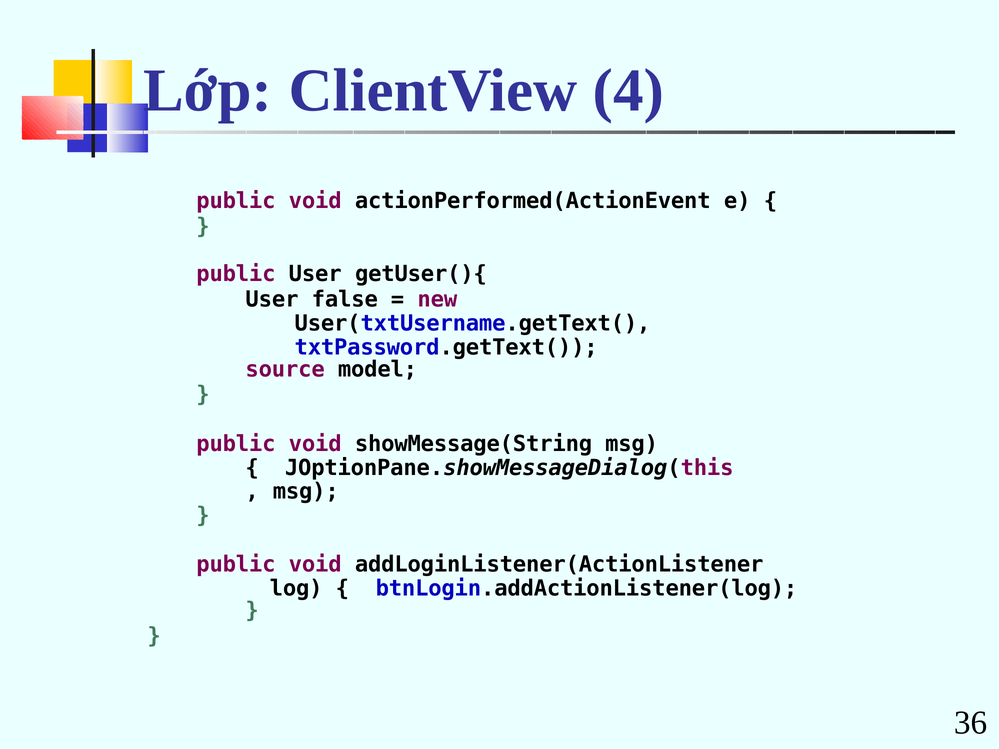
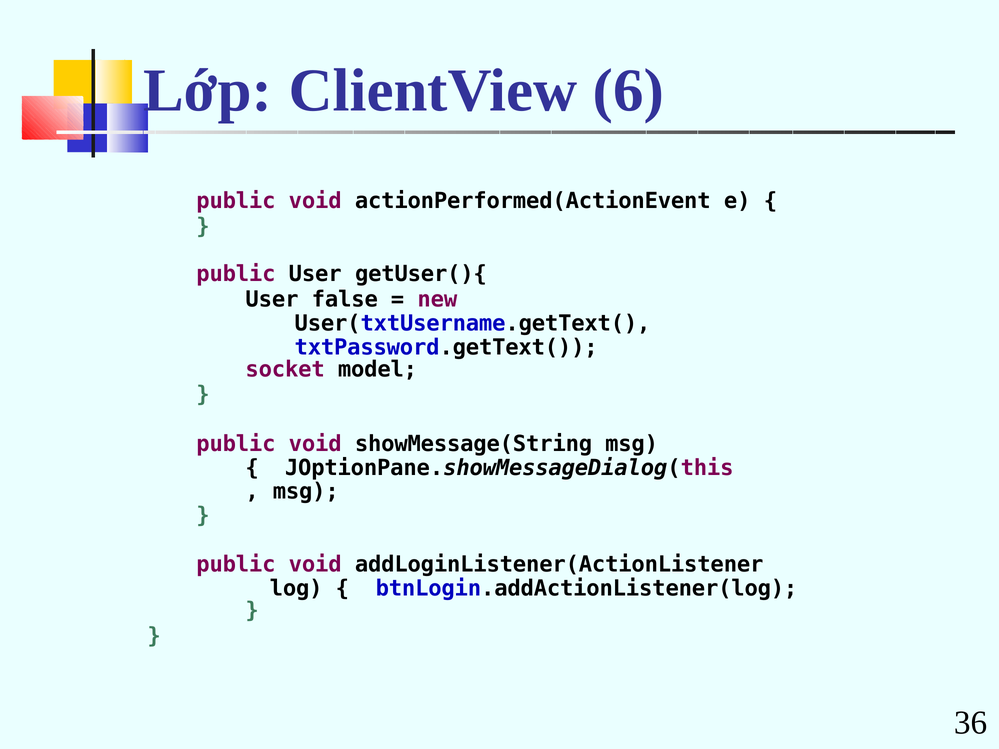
4: 4 -> 6 (628, 90)
source: source -> socket (285, 370)
